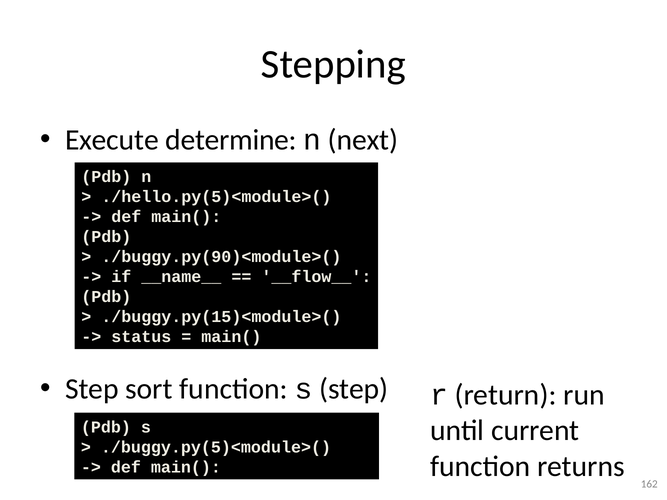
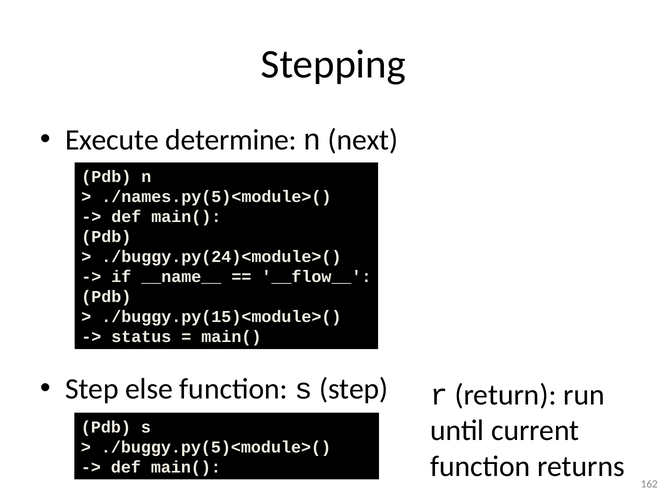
./hello.py(5)<module>(: ./hello.py(5)<module>( -> ./names.py(5)<module>( (216, 197)
./buggy.py(90)<module>(: ./buggy.py(90)<module>( -> ./buggy.py(24)<module>( (221, 257)
sort: sort -> else (149, 389)
